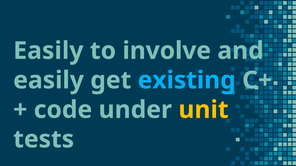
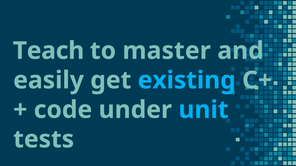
Easily: Easily -> Teach (49, 51)
involve: involve -> master (167, 51)
unit colour: yellow -> light blue (203, 110)
